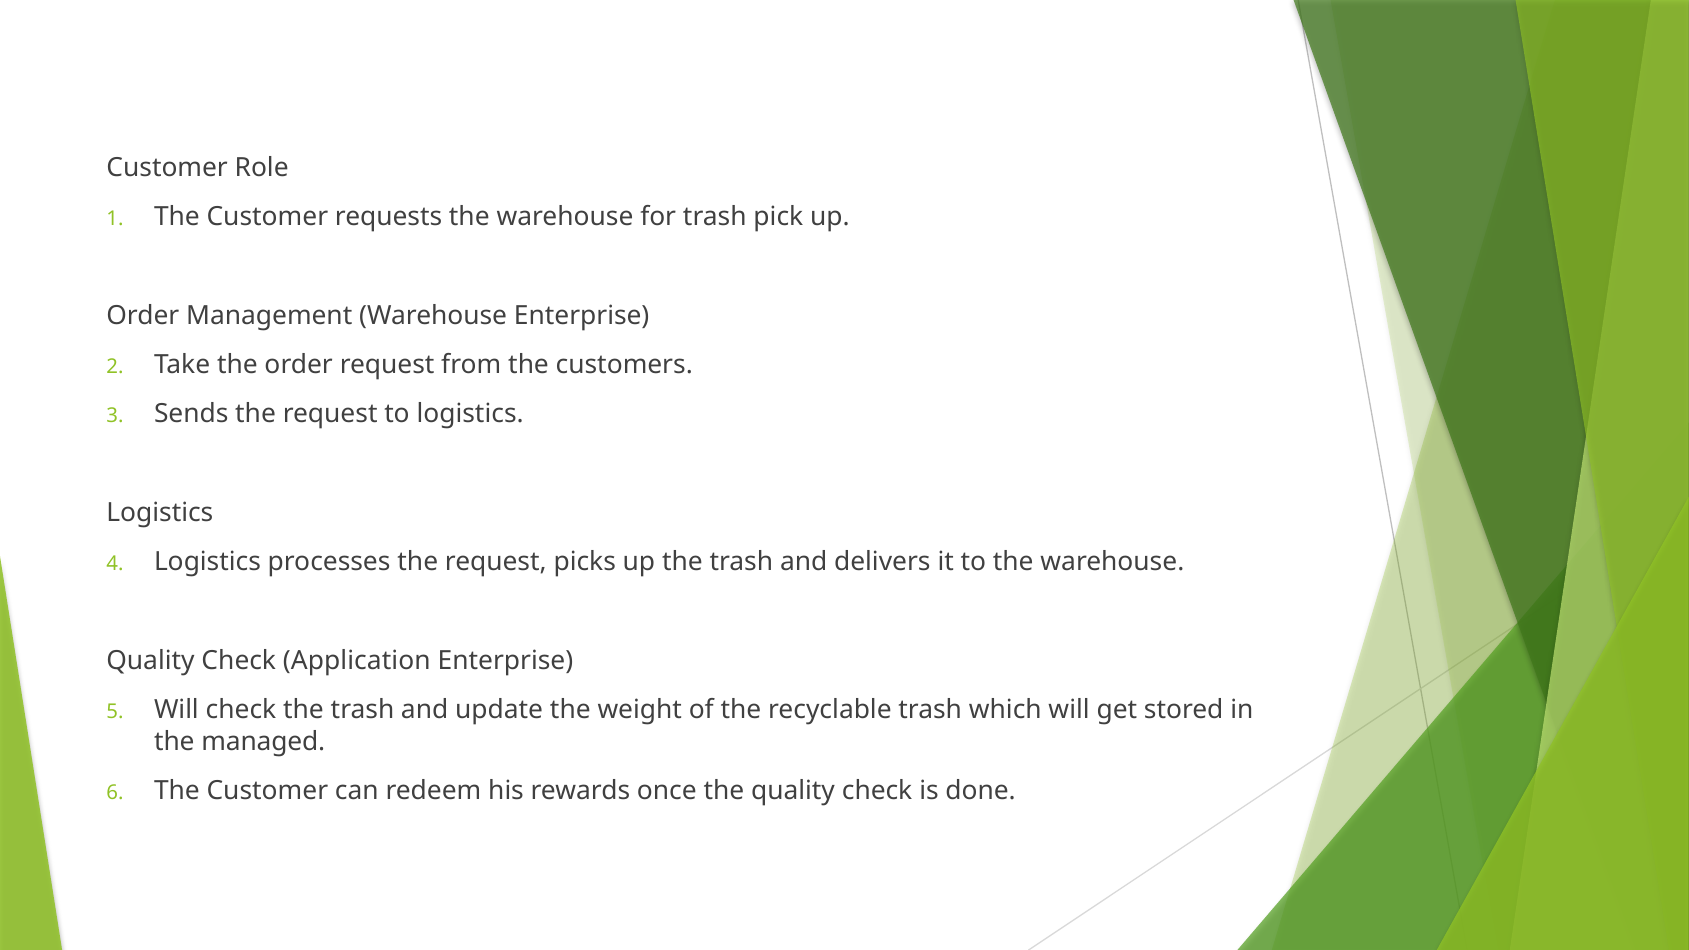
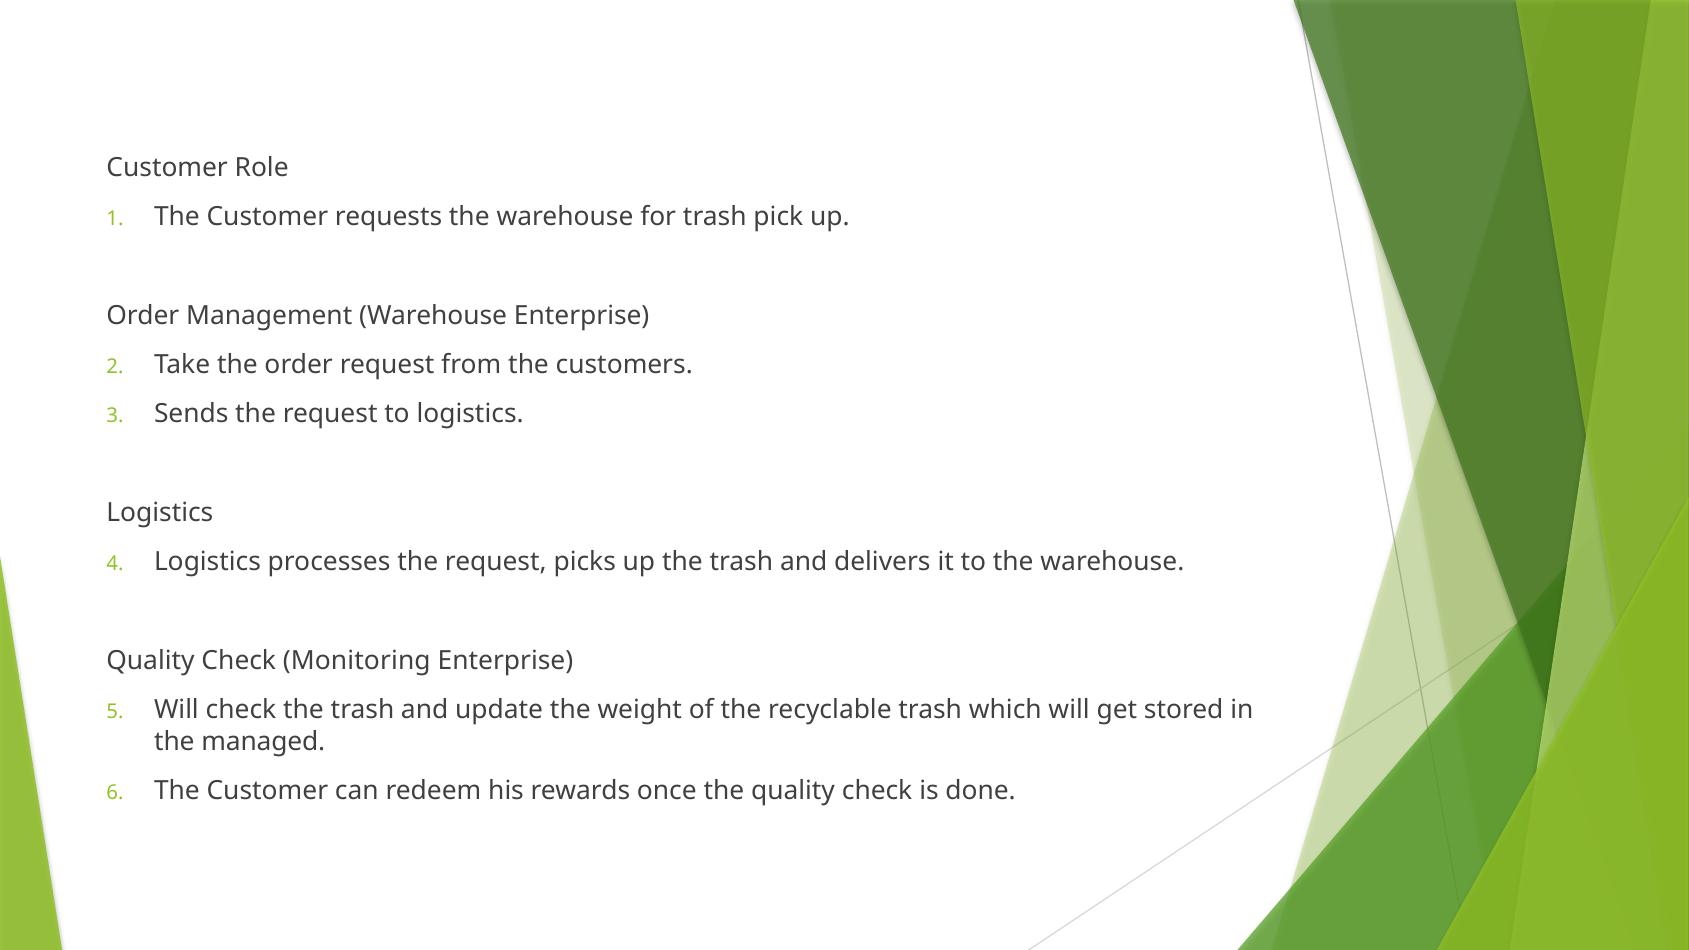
Application: Application -> Monitoring (357, 661)
